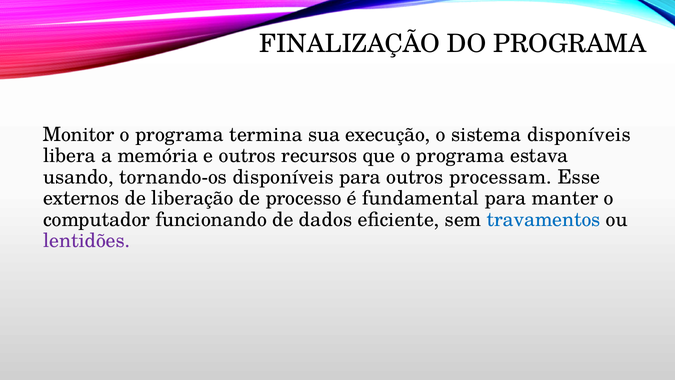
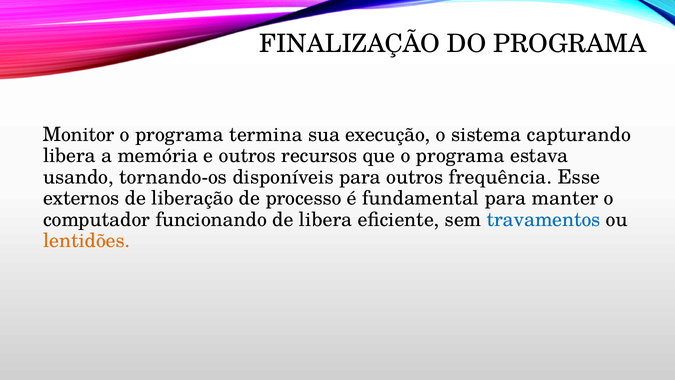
sistema disponíveis: disponíveis -> capturando (579, 135)
processam: processam -> frequência (500, 177)
de dados: dados -> libera (326, 219)
lentidões colour: purple -> orange (87, 241)
